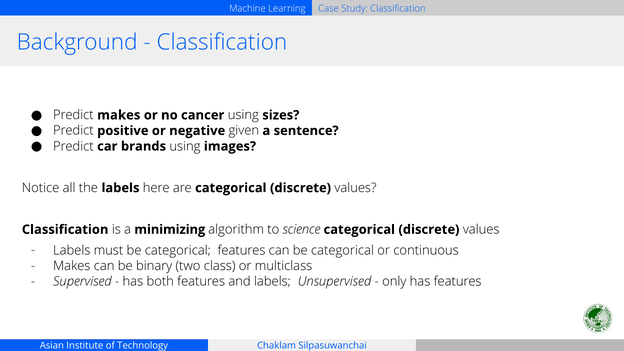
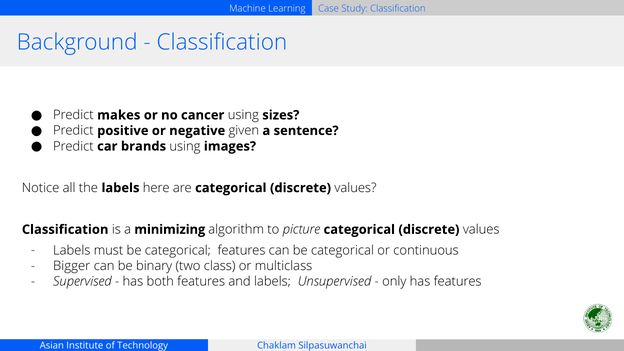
science: science -> picture (301, 230)
Makes: Makes -> Bigger (72, 266)
